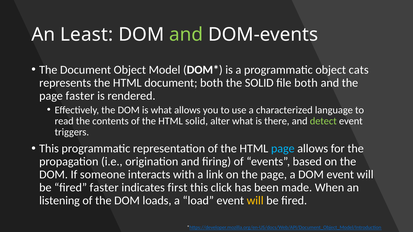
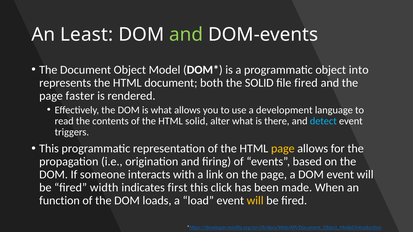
cats: cats -> into (359, 70)
file both: both -> fired (306, 83)
characterized: characterized -> development (284, 110)
detect colour: light green -> light blue (323, 121)
page colour: light blue -> yellow (283, 149)
fired faster: faster -> width (104, 188)
listening: listening -> function (60, 201)
